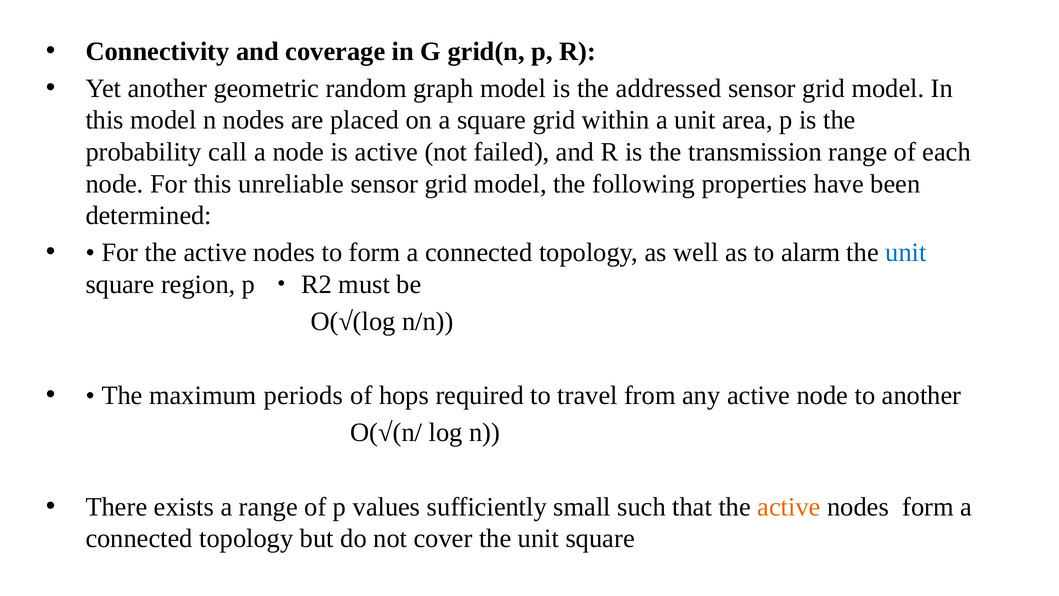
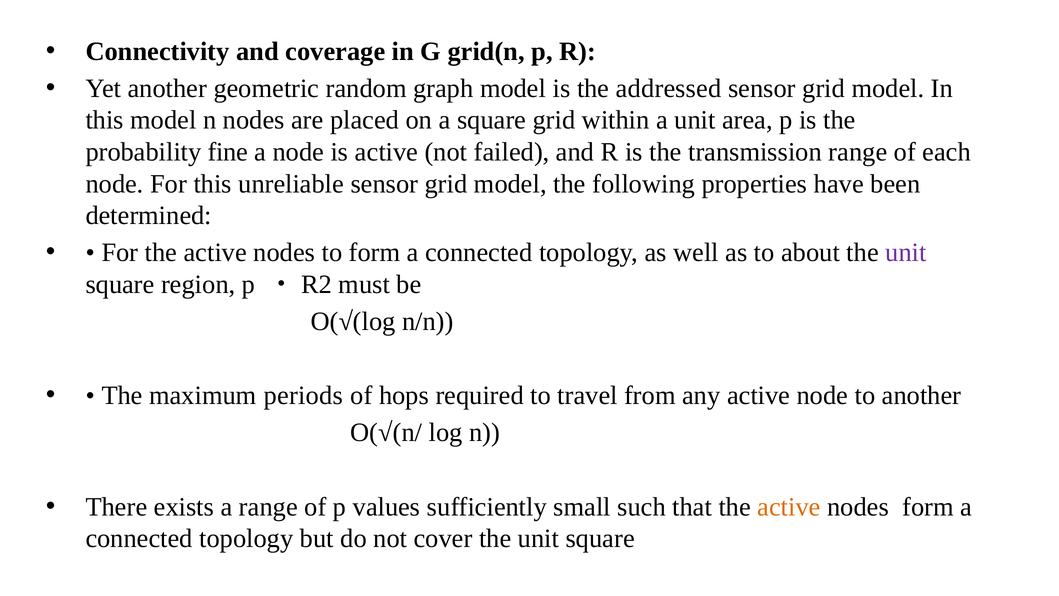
call: call -> fine (228, 152)
alarm: alarm -> about (811, 253)
unit colour: blue -> purple (906, 253)
